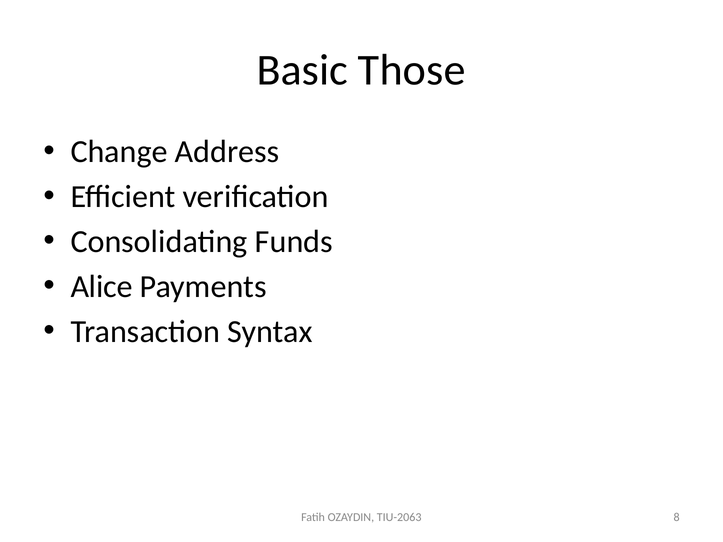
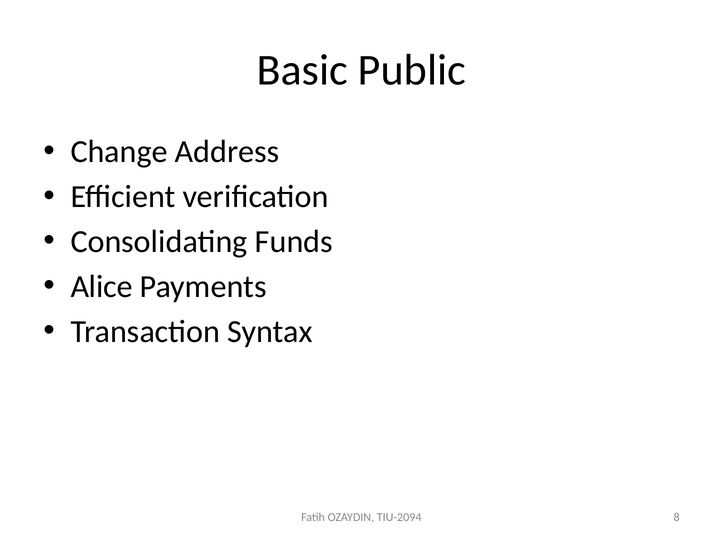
Those: Those -> Public (412, 70)
TIU-2063: TIU-2063 -> TIU-2094 (399, 518)
